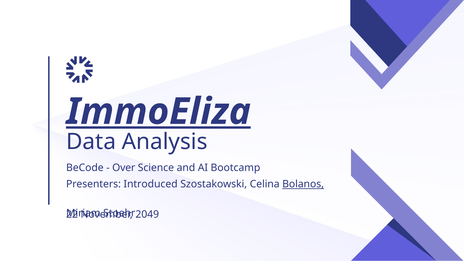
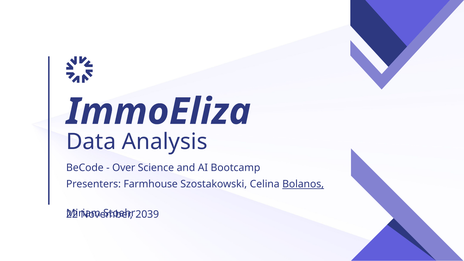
ImmoEliza underline: present -> none (158, 112)
Introduced: Introduced -> Farmhouse (151, 184)
2049: 2049 -> 2039 (147, 214)
